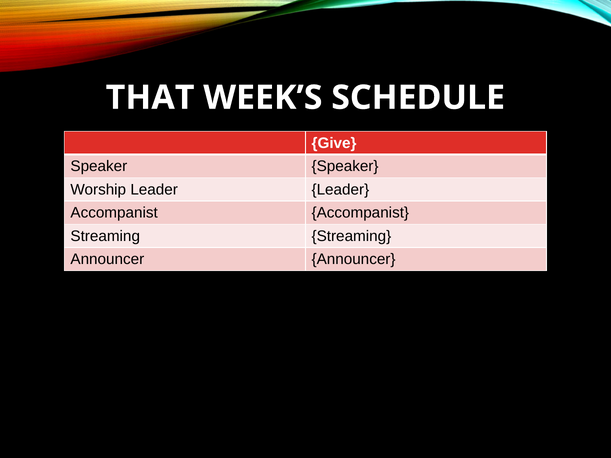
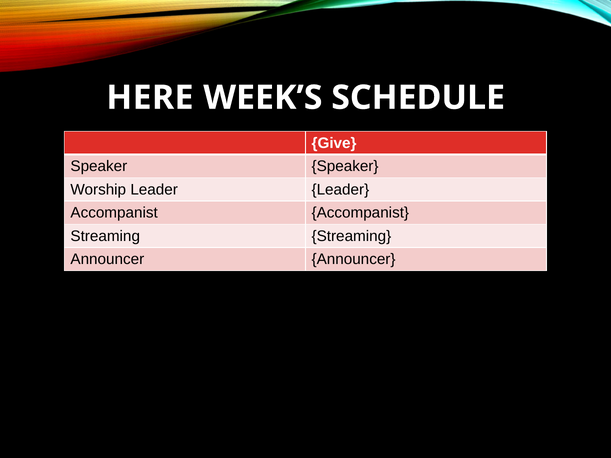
THAT: THAT -> HERE (150, 98)
